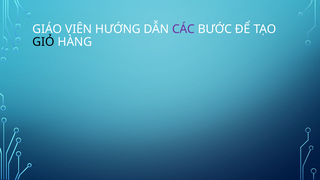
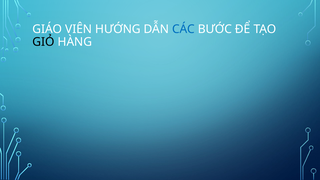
CÁC colour: purple -> blue (183, 29)
